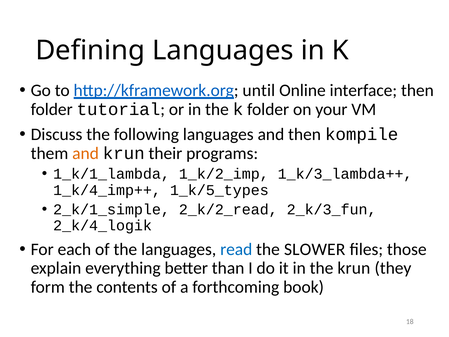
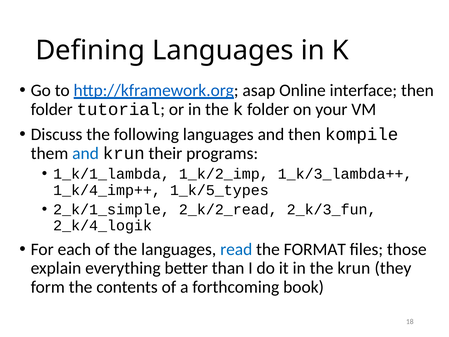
until: until -> asap (259, 90)
and colour: orange -> blue (86, 153)
SLOWER: SLOWER -> FORMAT (315, 249)
